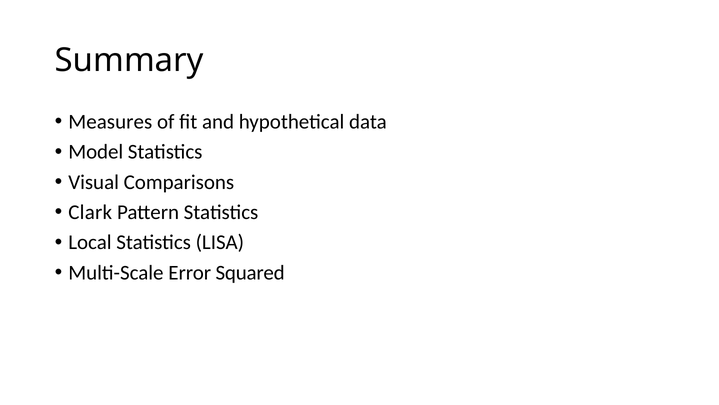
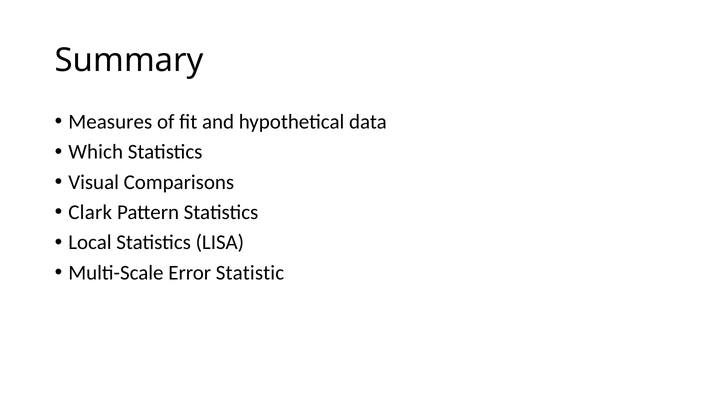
Model: Model -> Which (96, 152)
Squared: Squared -> Statistic (250, 272)
